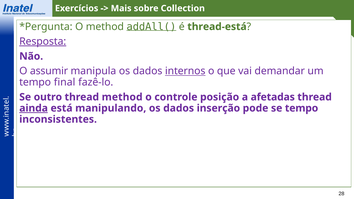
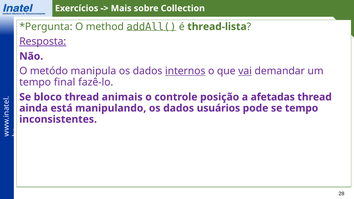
thread-está: thread-está -> thread-lista (217, 27)
assumir: assumir -> metódo (49, 71)
vai underline: none -> present (245, 71)
outro: outro -> bloco (48, 97)
thread method: method -> animais (122, 97)
ainda underline: present -> none (34, 108)
inserção: inserção -> usuários (218, 108)
